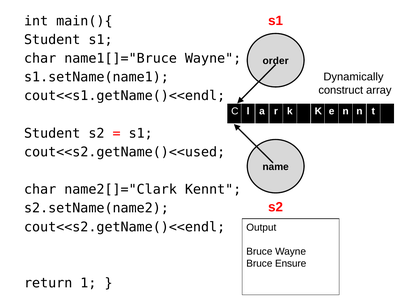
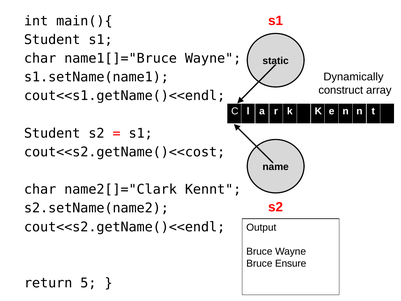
order: order -> static (276, 61)
cout<<s2.getName()<<used: cout<<s2.getName()<<used -> cout<<s2.getName()<<cost (125, 152)
1: 1 -> 5 (88, 283)
